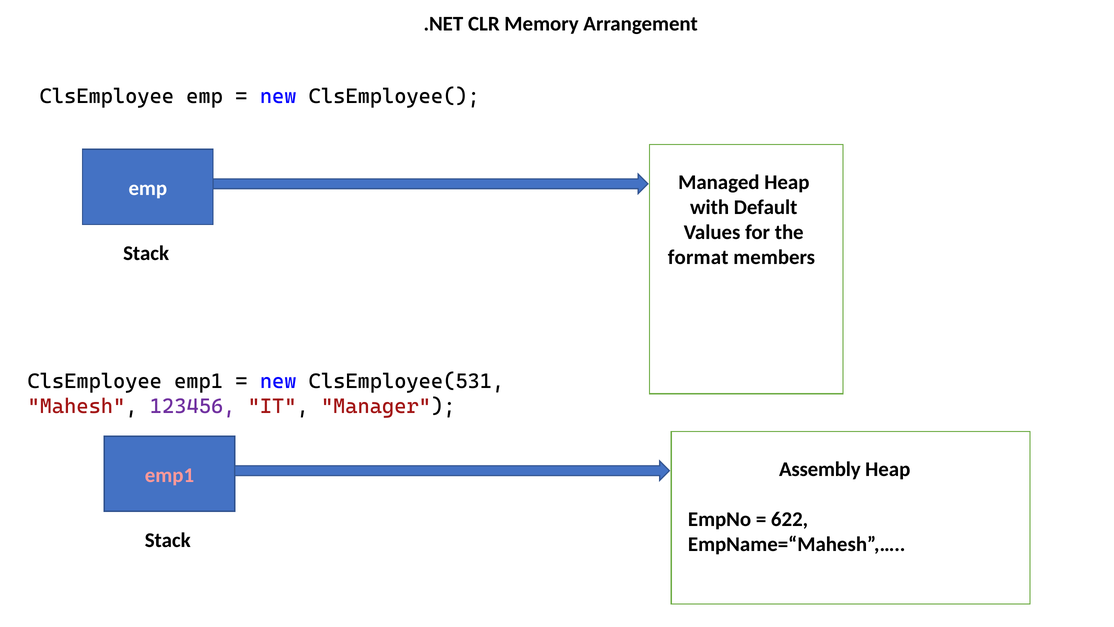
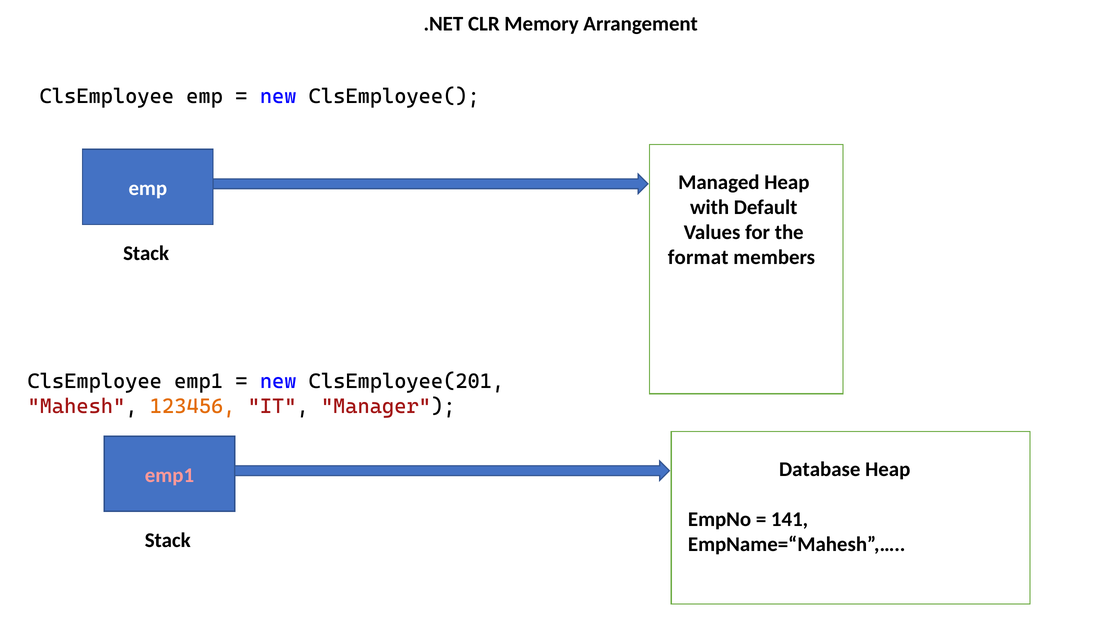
ClsEmployee(531: ClsEmployee(531 -> ClsEmployee(201 (406, 381)
123456 colour: purple -> orange (193, 406)
Assembly: Assembly -> Database (820, 469)
622: 622 -> 141 (790, 519)
